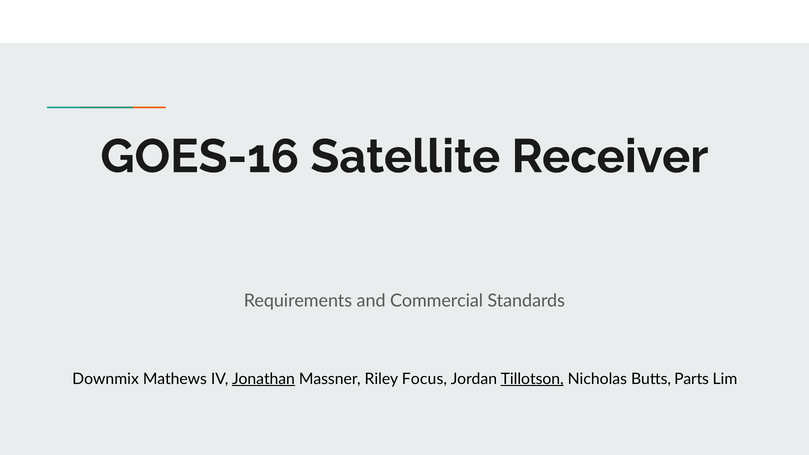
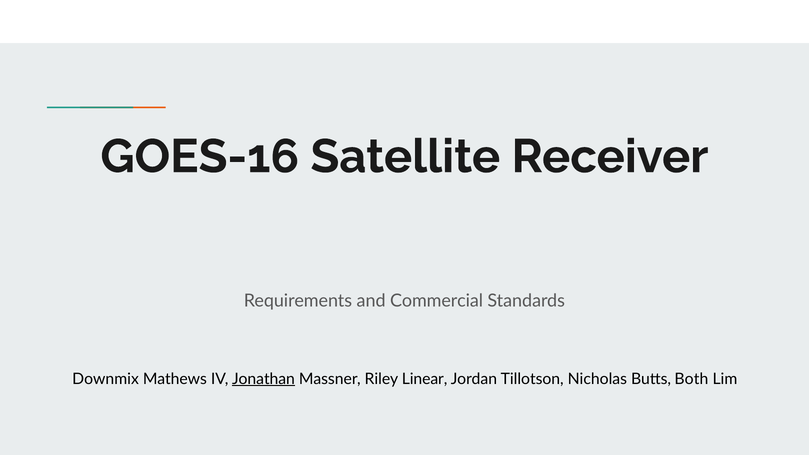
Focus: Focus -> Linear (425, 379)
Tillotson underline: present -> none (532, 379)
Parts: Parts -> Both (691, 379)
